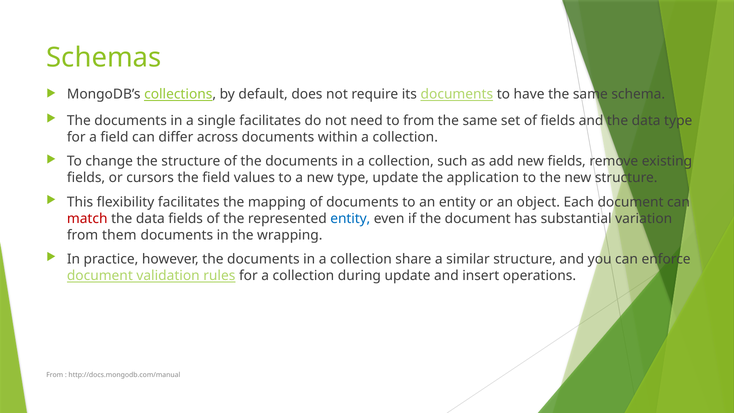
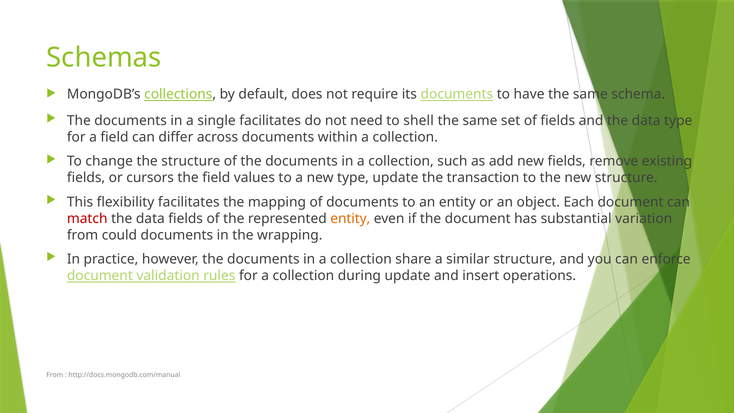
to from: from -> shell (419, 121)
application: application -> transaction (483, 178)
entity colour: blue -> orange (350, 219)
them: them -> could (119, 235)
